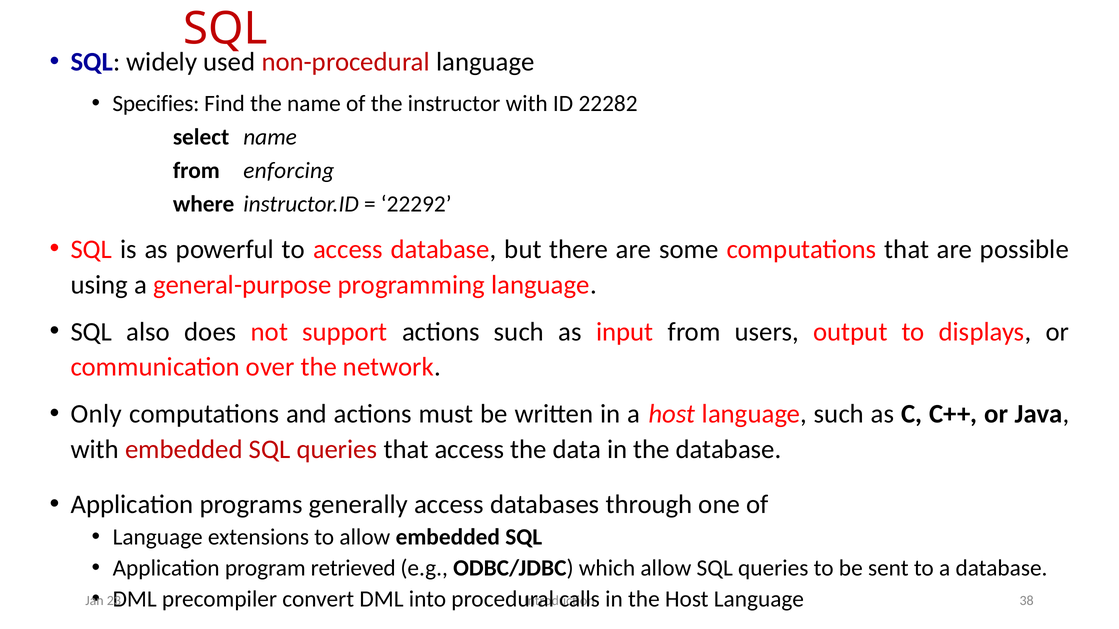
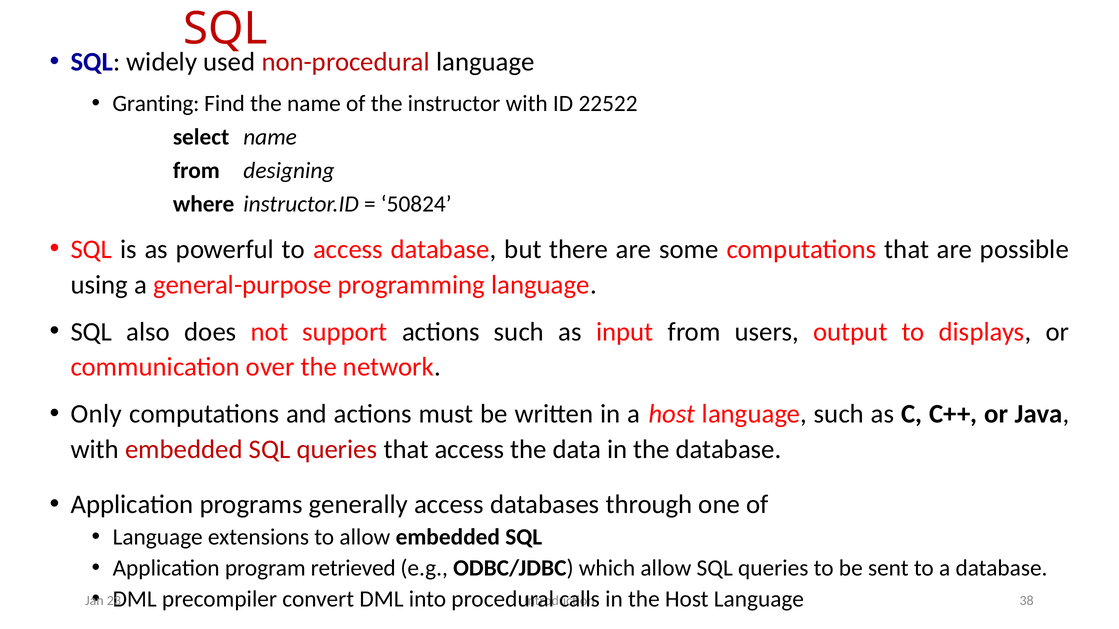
Specifies: Specifies -> Granting (156, 104)
22282: 22282 -> 22522 (608, 104)
enforcing: enforcing -> designing (289, 171)
22292: 22292 -> 50824 (416, 204)
